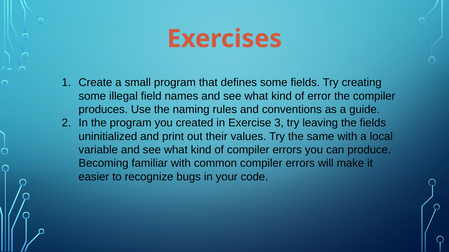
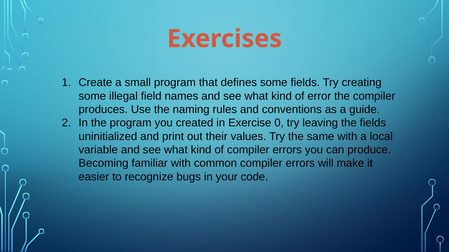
3: 3 -> 0 (279, 123)
